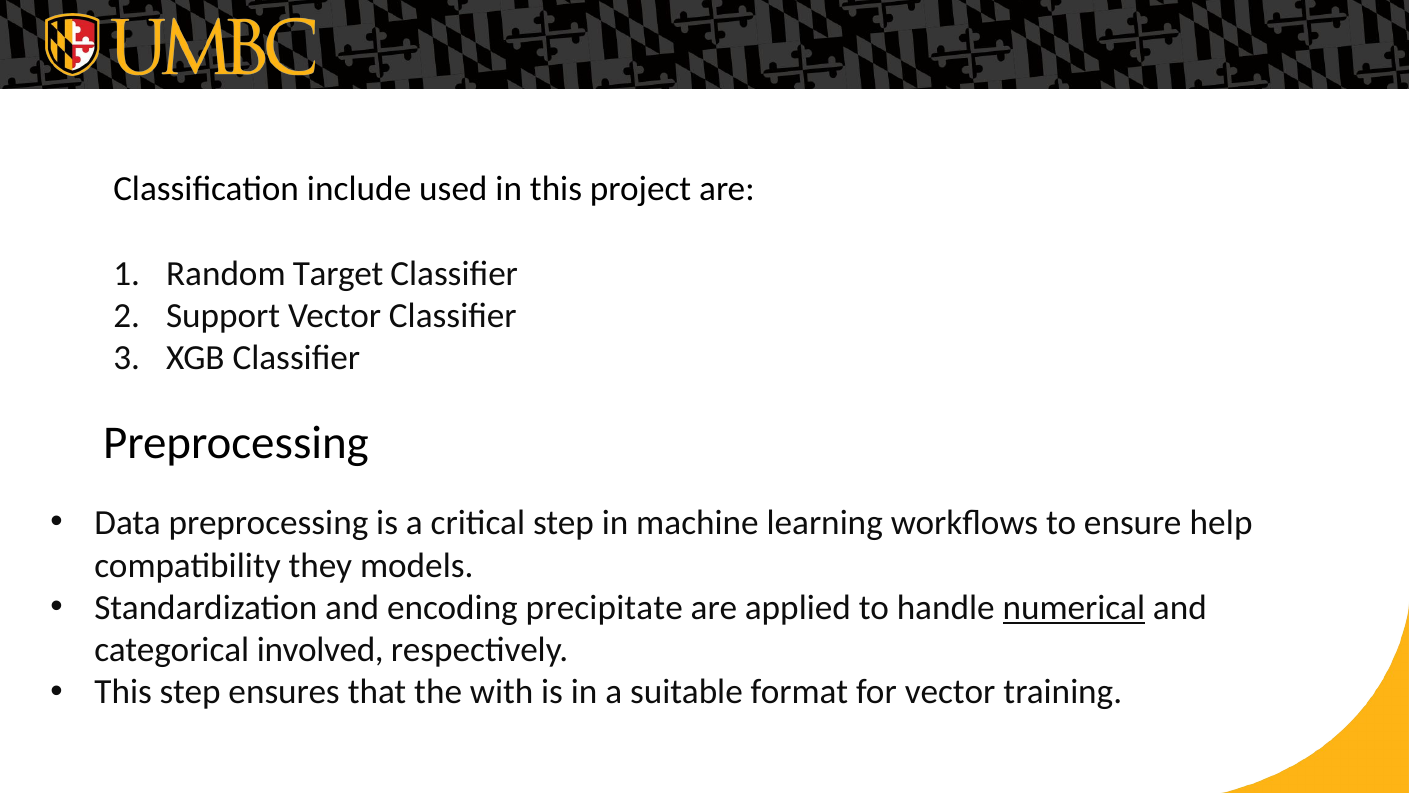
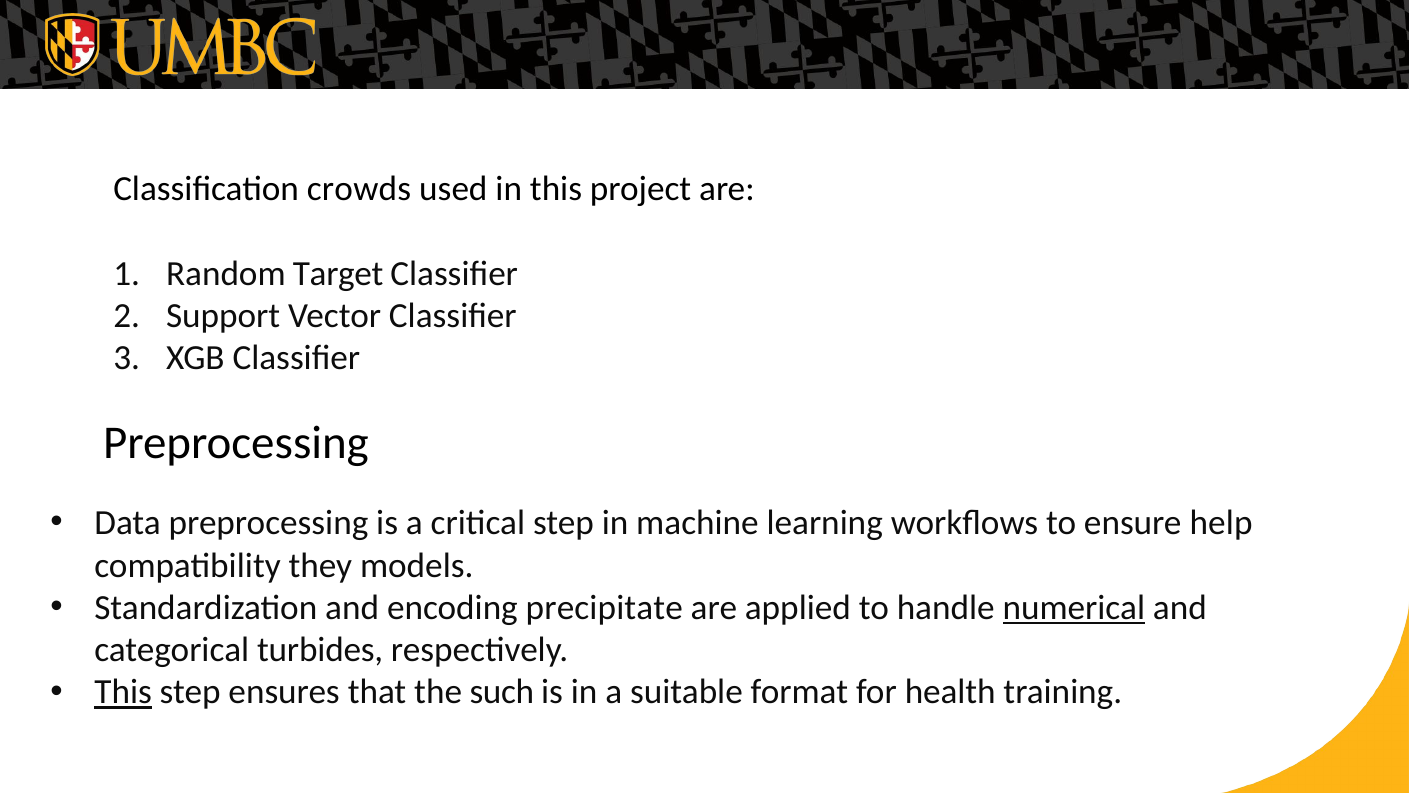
include: include -> crowds (359, 189)
involved: involved -> turbides (320, 650)
This underline: none -> present (123, 692)
with: with -> such (502, 692)
for vector: vector -> health (950, 692)
